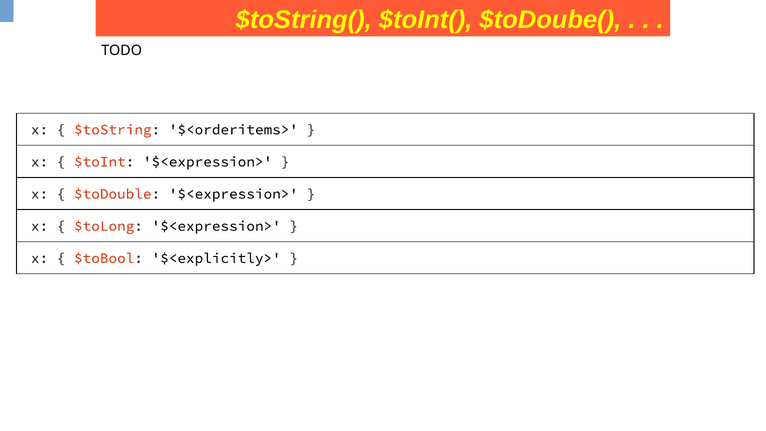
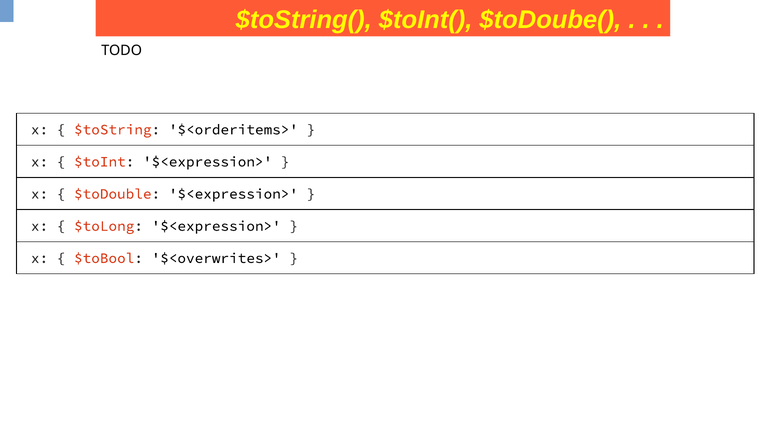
$<explicitly>: $<explicitly> -> $<overwrites> (216, 258)
